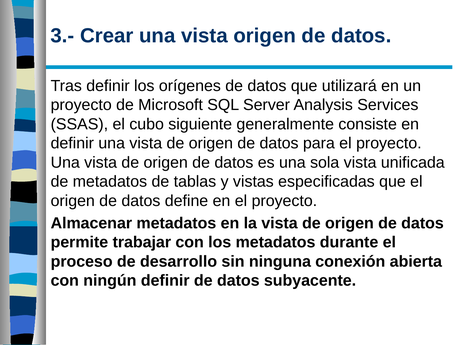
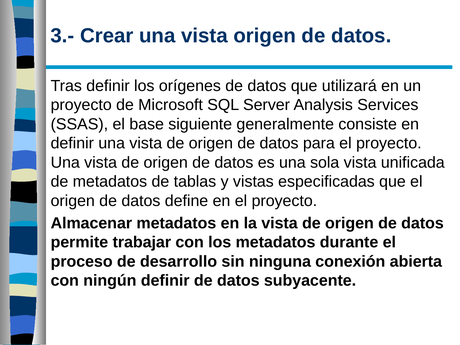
cubo: cubo -> base (147, 124)
